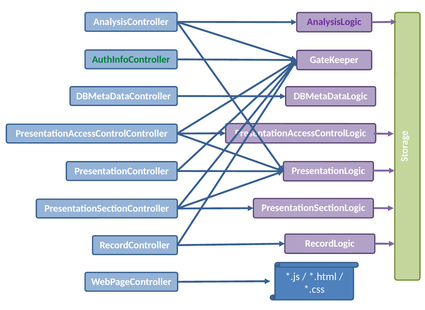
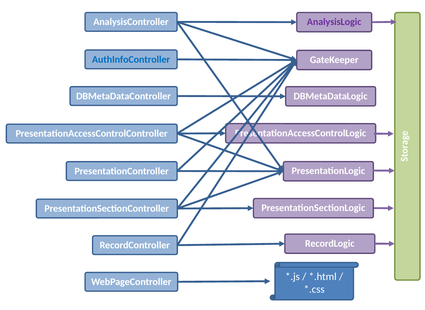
AuthInfoController colour: green -> blue (131, 59)
